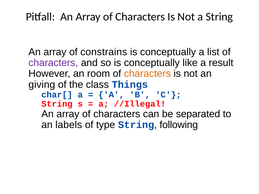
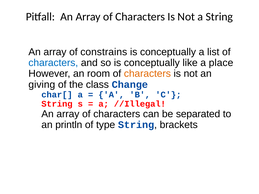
characters colour: purple -> blue (53, 63)
result: result -> place (221, 63)
Things: Things -> Change (130, 85)
labels: labels -> println (69, 125)
following: following -> brackets (179, 125)
